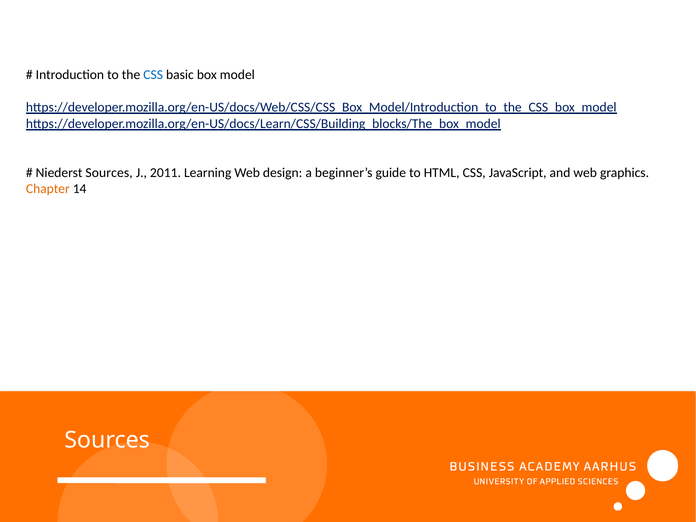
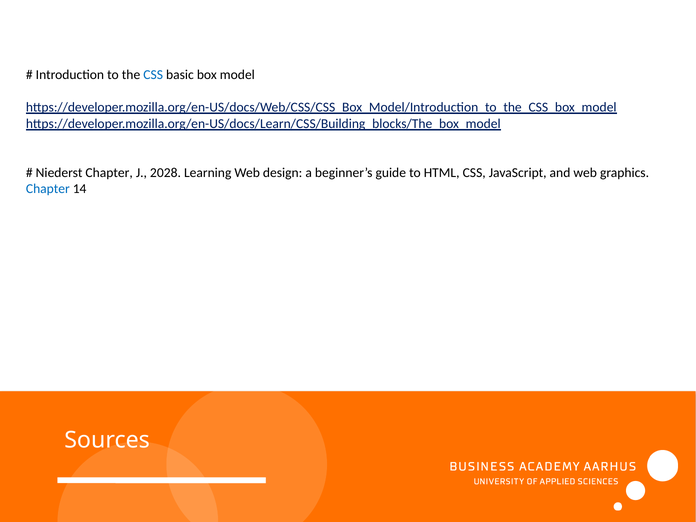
Niederst Sources: Sources -> Chapter (109, 173)
2011: 2011 -> 2028 (165, 173)
Chapter colour: orange -> blue (48, 189)
